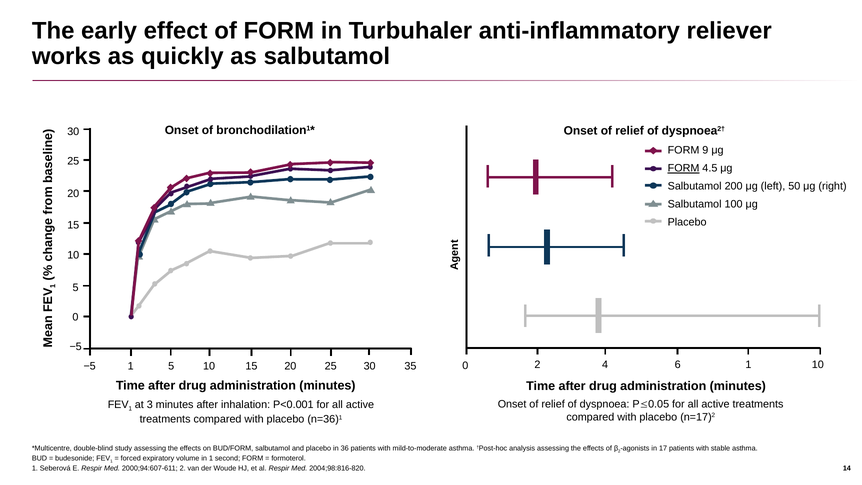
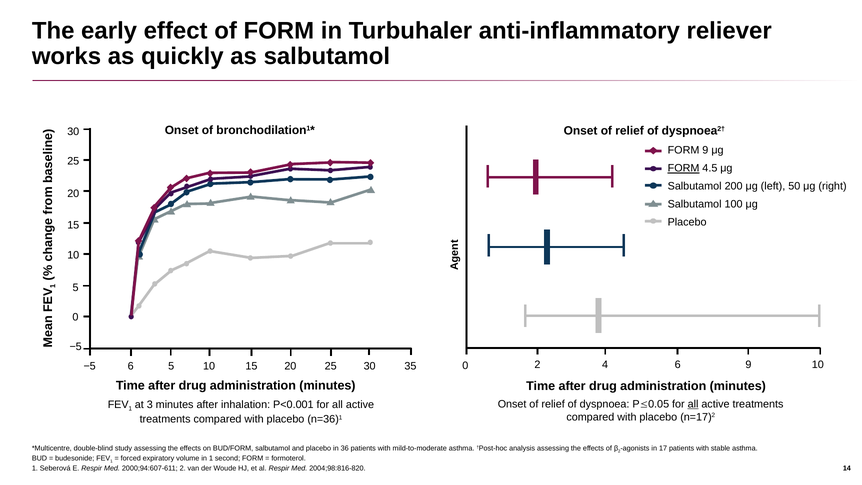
6 1: 1 -> 9 (748, 365)
−5 1: 1 -> 6 (131, 366)
all underline: none -> present (693, 404)
